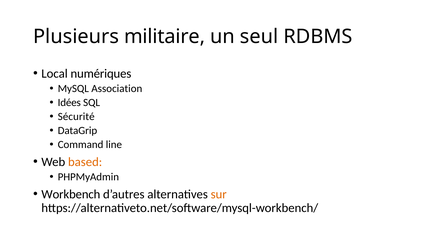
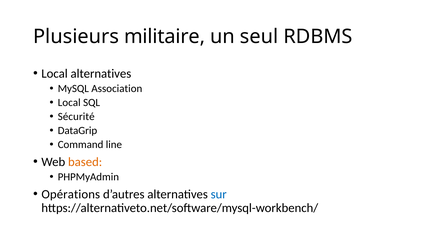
Local numériques: numériques -> alternatives (101, 74)
Idées: Idées -> Local (69, 103)
Workbench: Workbench -> Opérations (71, 194)
sur colour: orange -> blue (219, 194)
